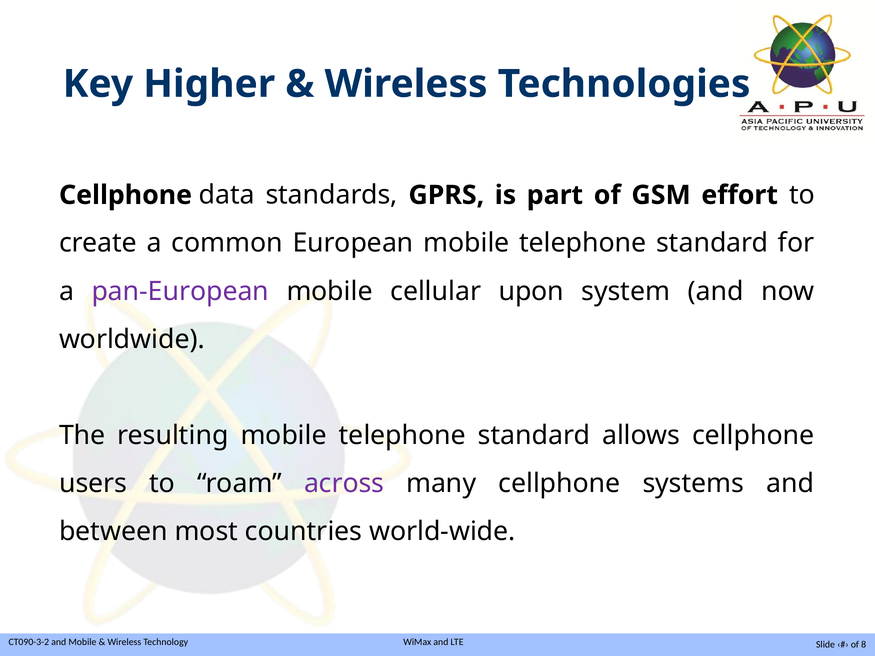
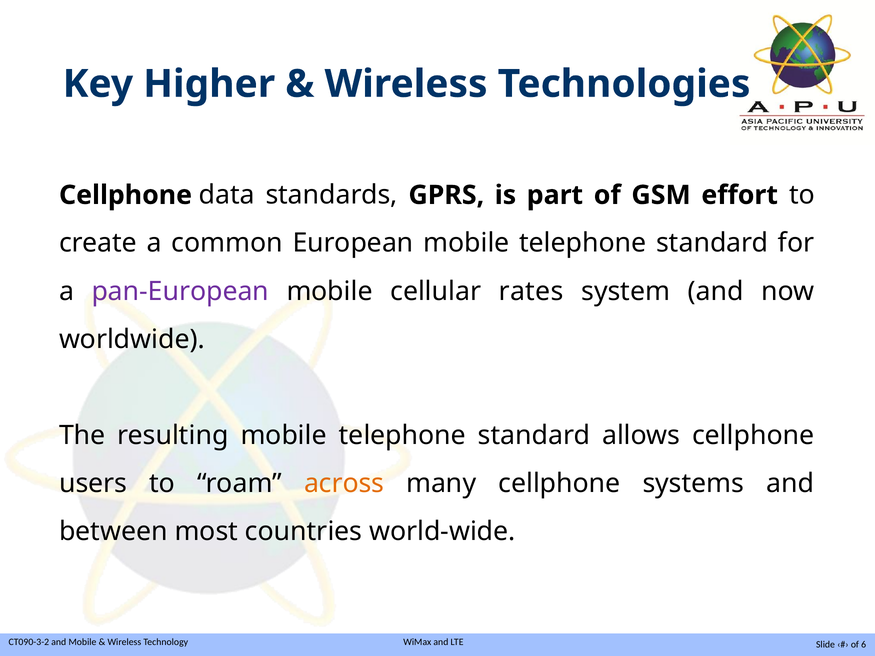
upon: upon -> rates (531, 291)
across colour: purple -> orange (344, 484)
8: 8 -> 6 (864, 645)
